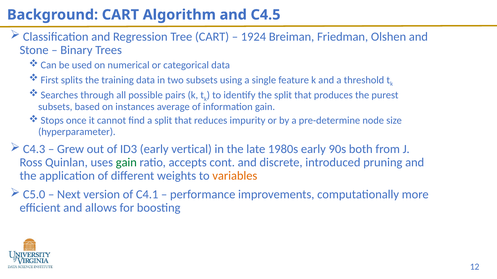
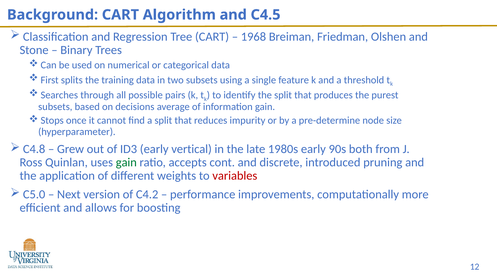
1924: 1924 -> 1968 (253, 37)
instances: instances -> decisions (135, 107)
C4.3: C4.3 -> C4.8 (34, 149)
variables colour: orange -> red (235, 176)
C4.1: C4.1 -> C4.2 (147, 195)
